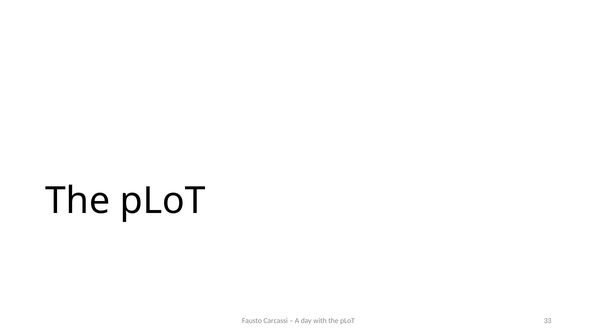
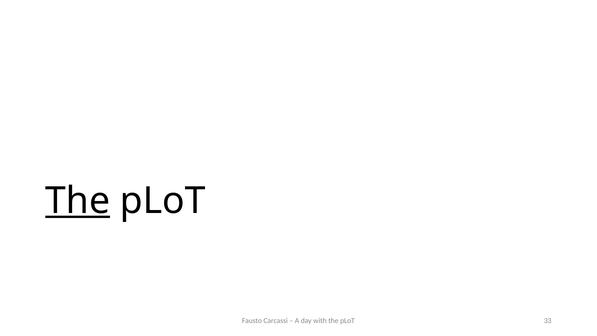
The underline: none -> present (78, 201)
